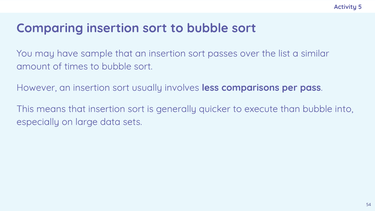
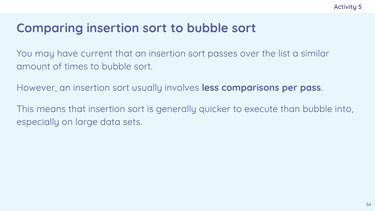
sample: sample -> current (97, 53)
